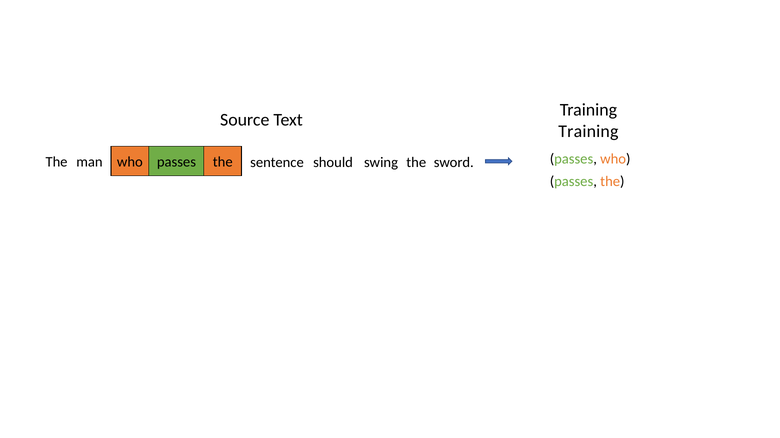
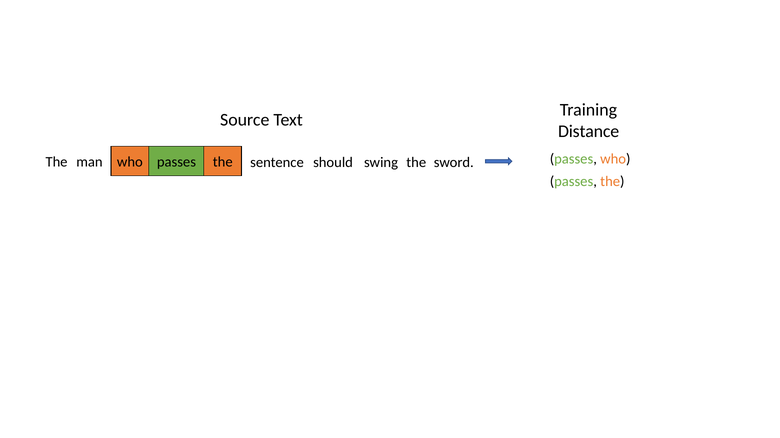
Training: Training -> Distance (589, 131)
